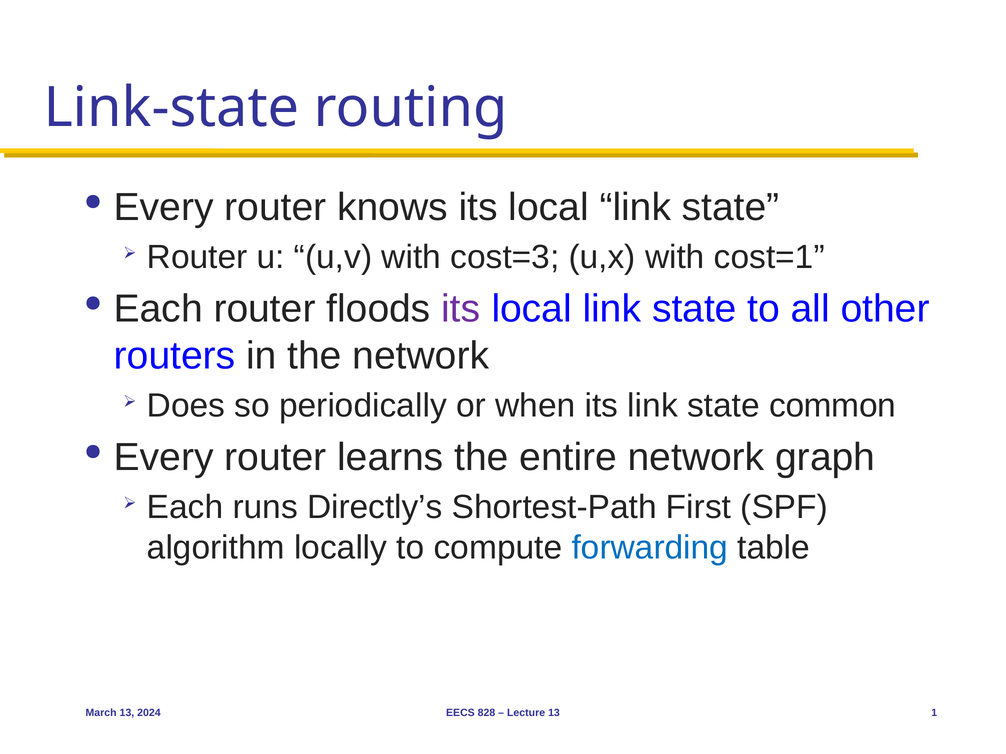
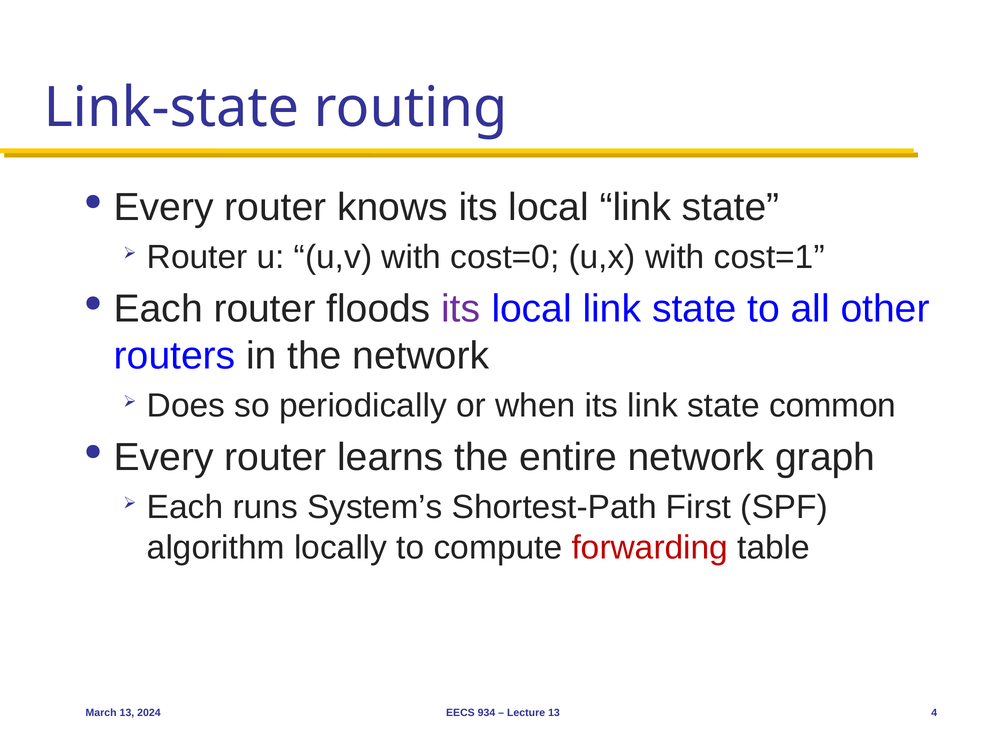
cost=3: cost=3 -> cost=0 (505, 257)
Directly’s: Directly’s -> System’s (375, 508)
forwarding colour: blue -> red (650, 548)
828: 828 -> 934 (487, 713)
1: 1 -> 4 (934, 713)
